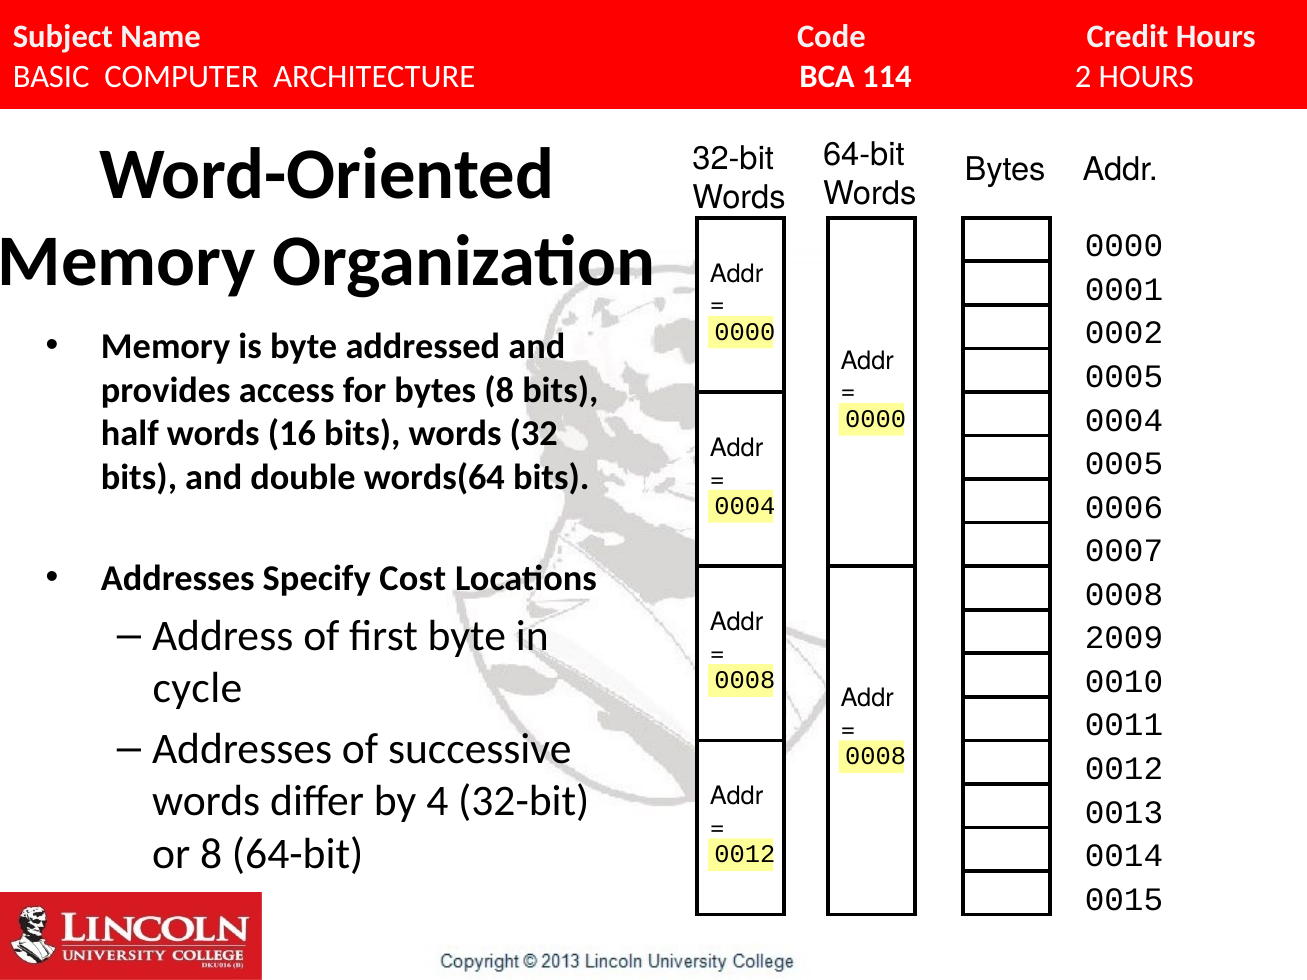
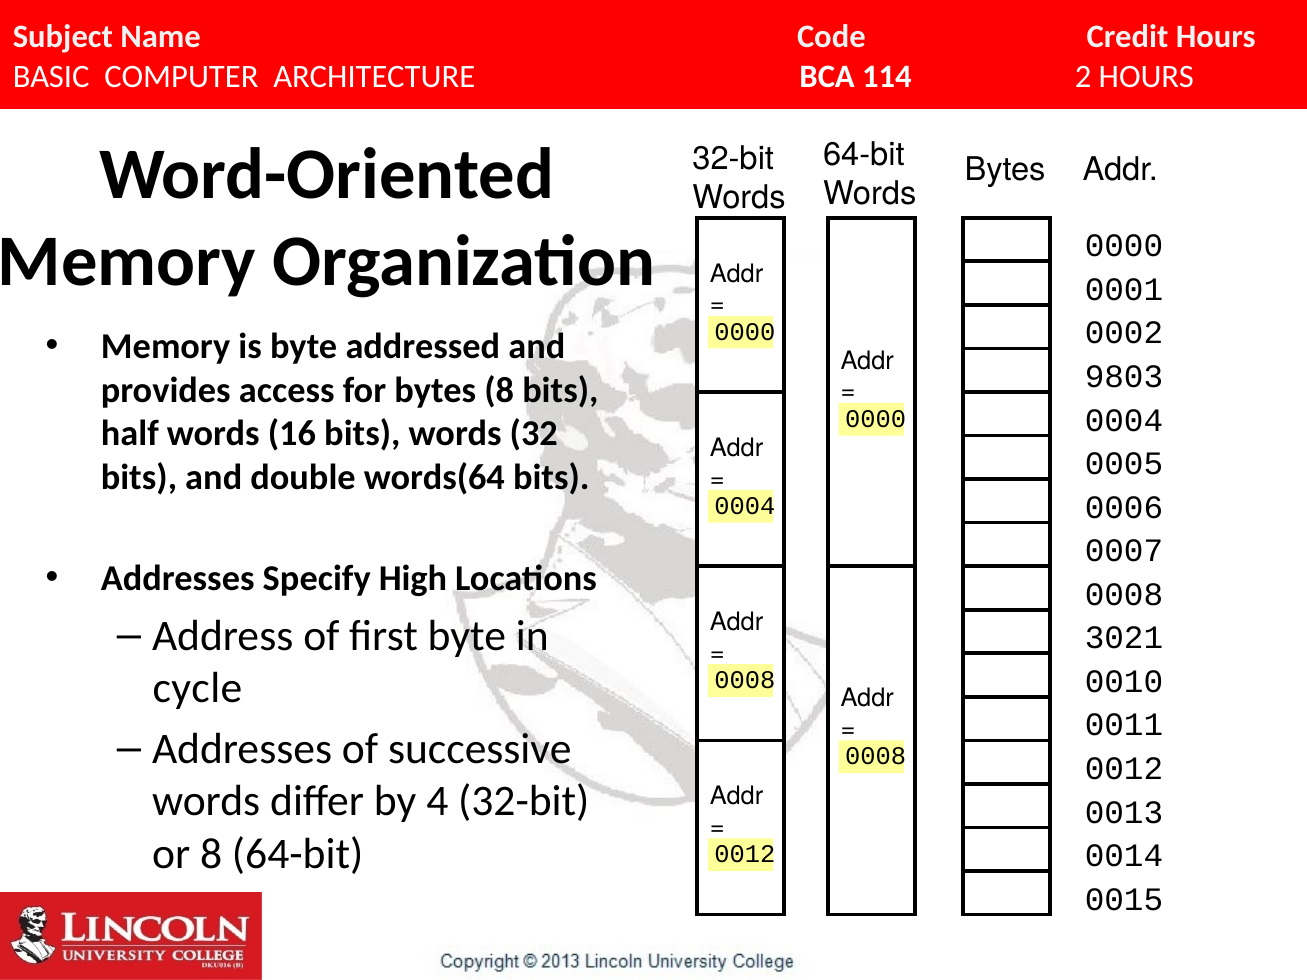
0005: 0005 -> 9803 (1124, 377)
Cost: Cost -> High (413, 579)
2009: 2009 -> 3021 (1124, 638)
